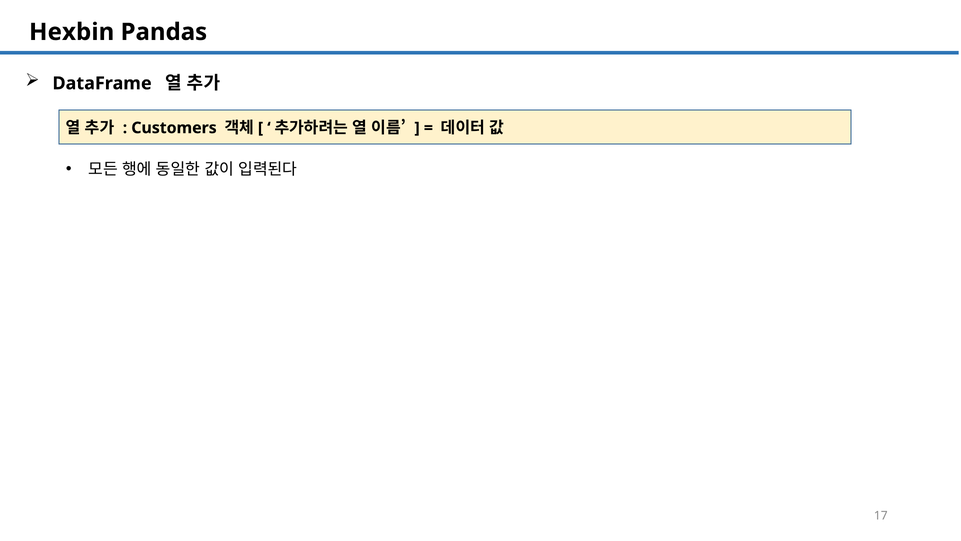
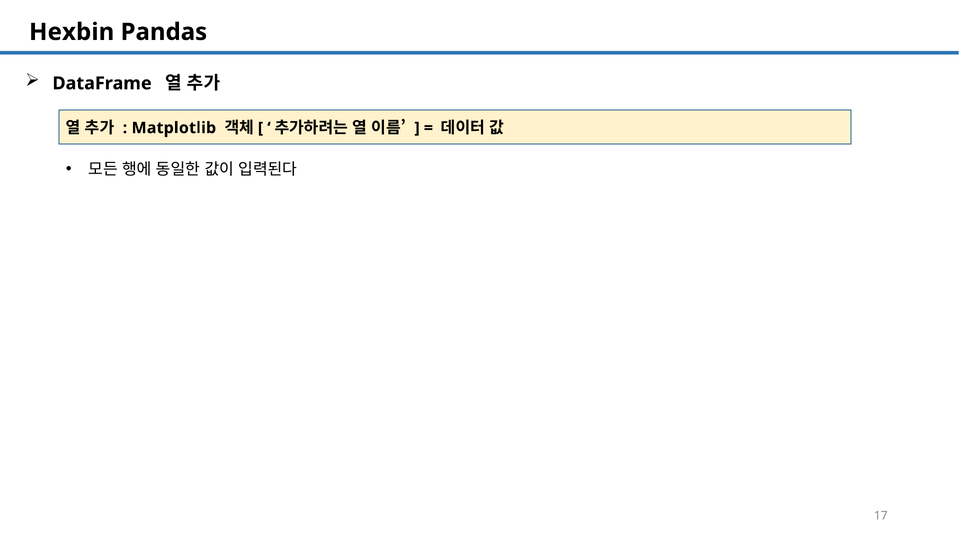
Customers: Customers -> Matplotlib (174, 128)
